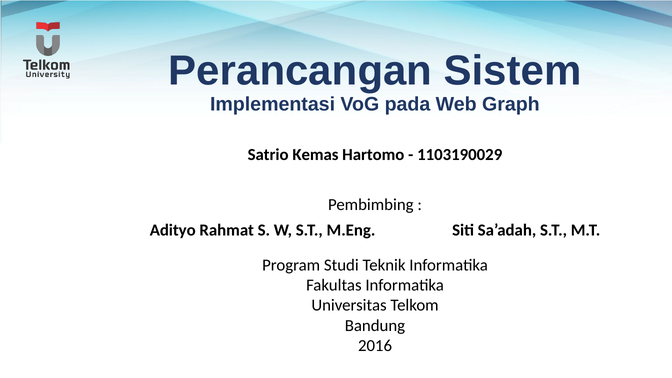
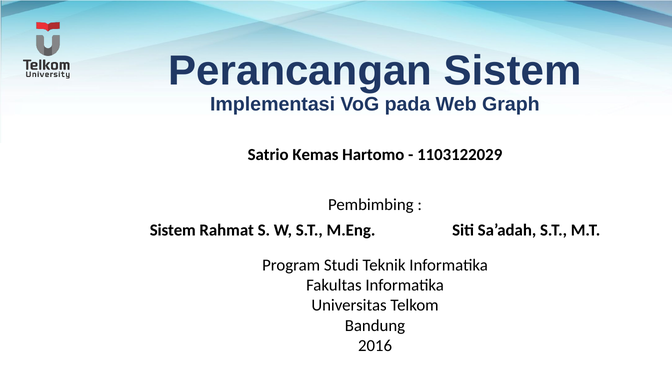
1103190029: 1103190029 -> 1103122029 (460, 155)
Adityo: Adityo -> Sistem (173, 230)
